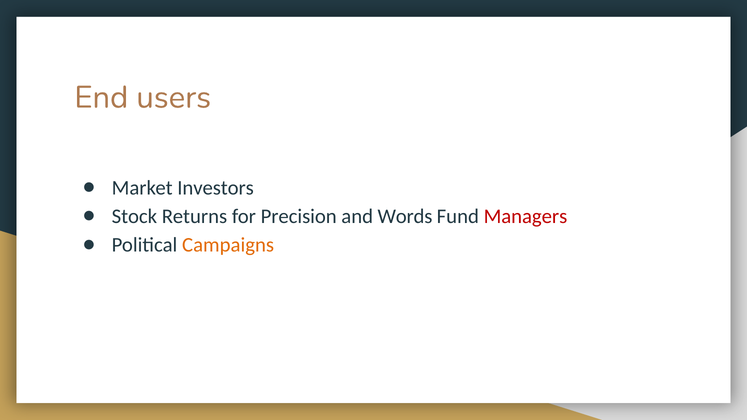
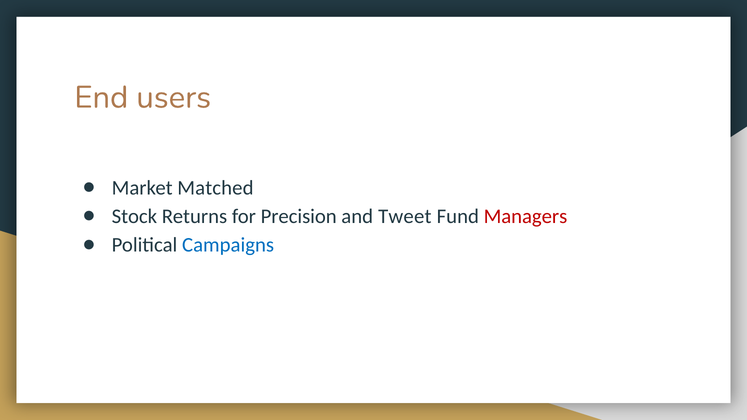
Investors: Investors -> Matched (215, 188)
Words: Words -> Tweet (405, 216)
Campaigns colour: orange -> blue (228, 245)
